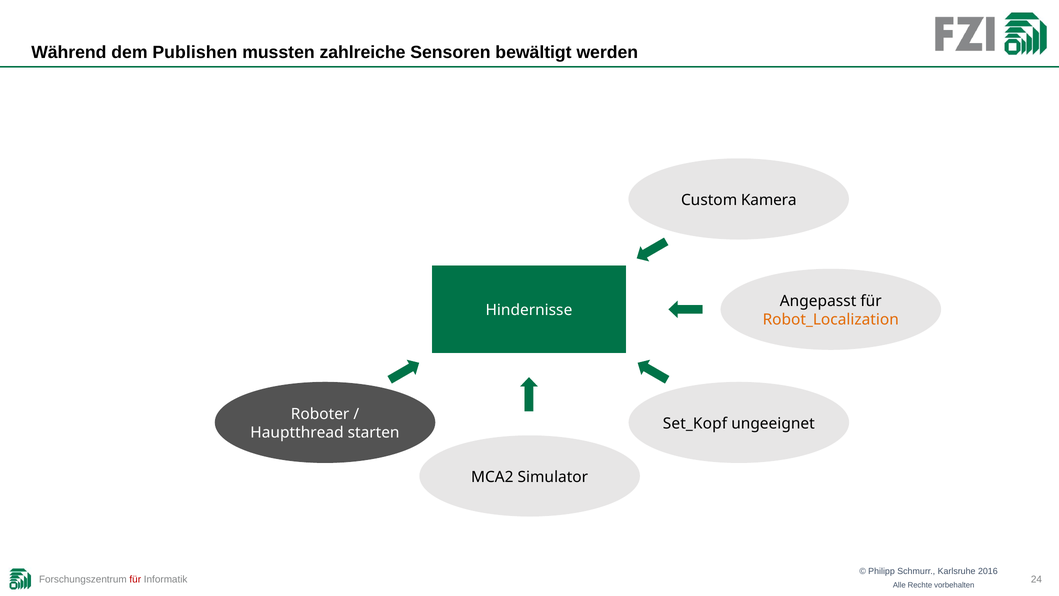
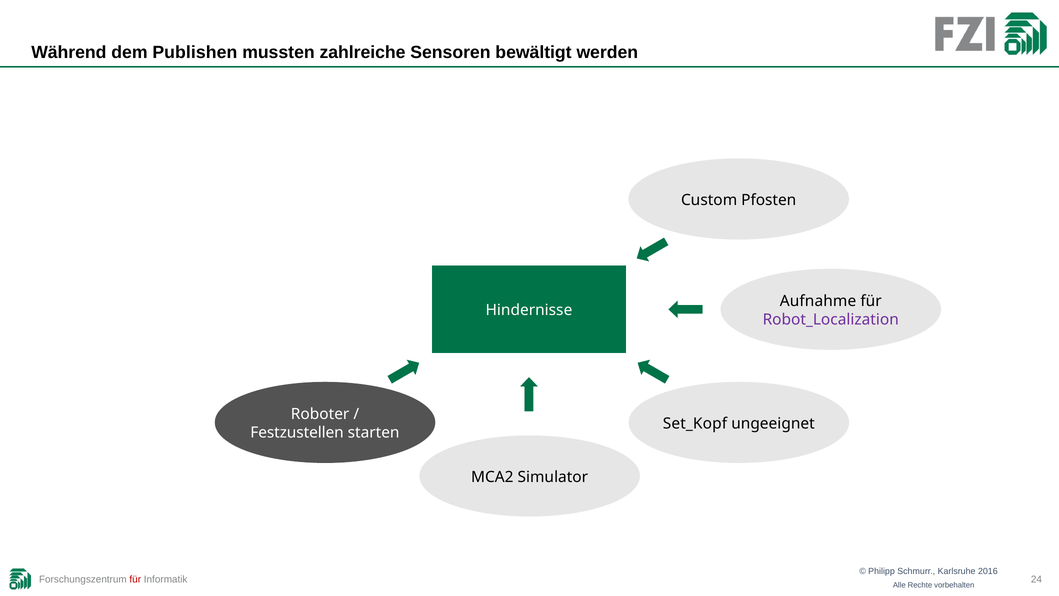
Kamera: Kamera -> Pfosten (769, 200)
Angepasst: Angepasst -> Aufnahme (818, 301)
Robot_Localization colour: orange -> purple (831, 319)
Hauptthread: Hauptthread -> Festzustellen (297, 433)
